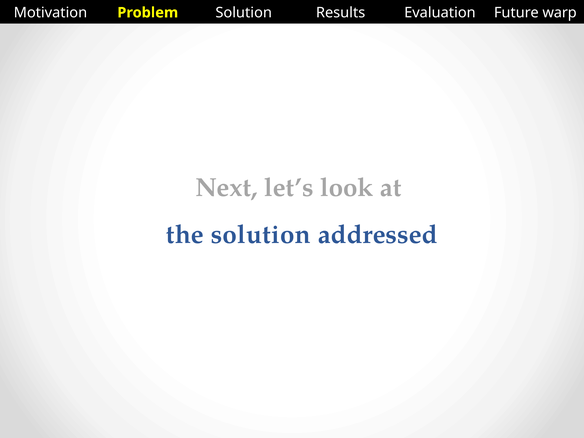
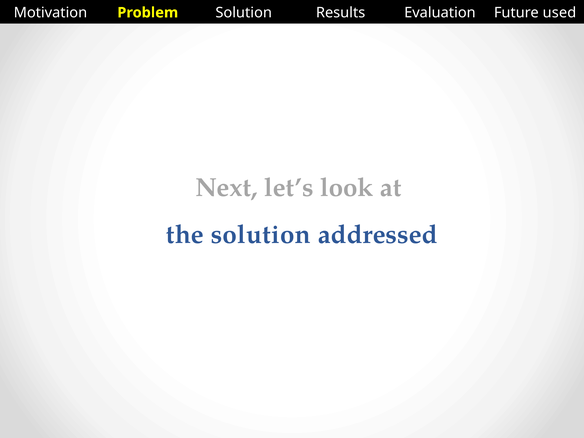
warp: warp -> used (559, 13)
